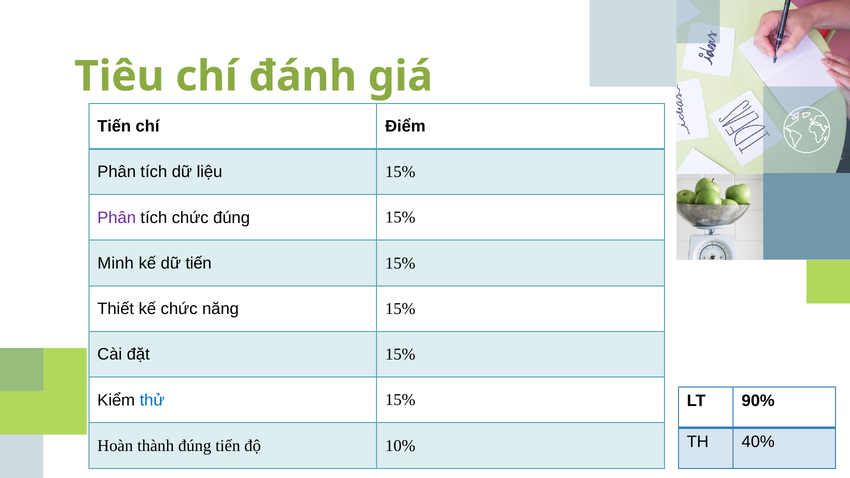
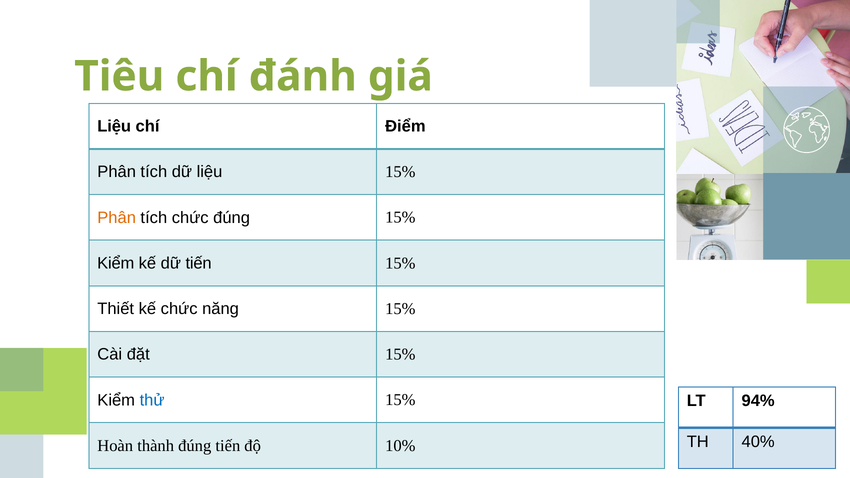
Tiến: Tiến -> Liệu (114, 126)
Phân colour: purple -> orange (117, 218)
Minh: Minh -> Kiểm (116, 263)
90%: 90% -> 94% (758, 401)
